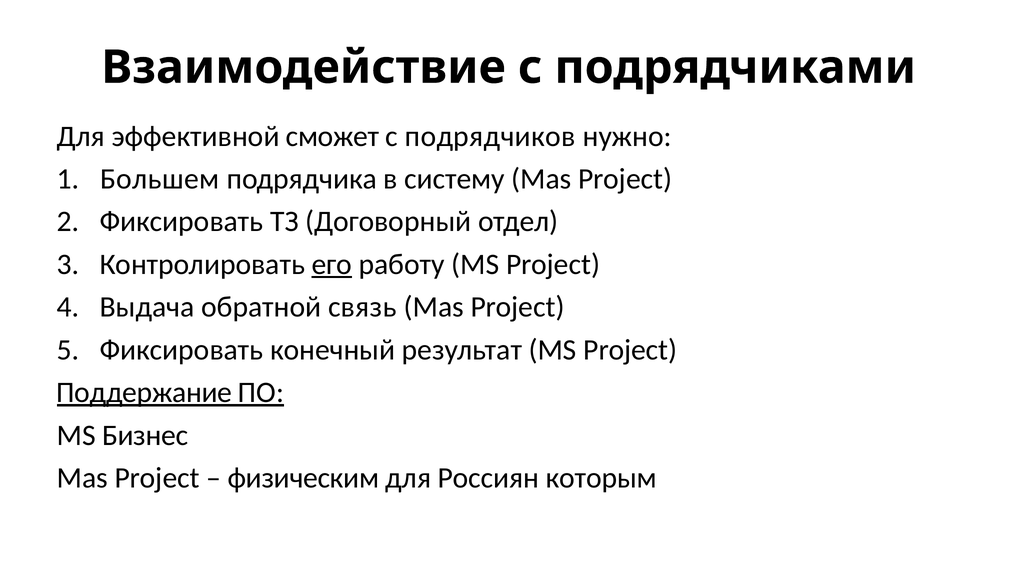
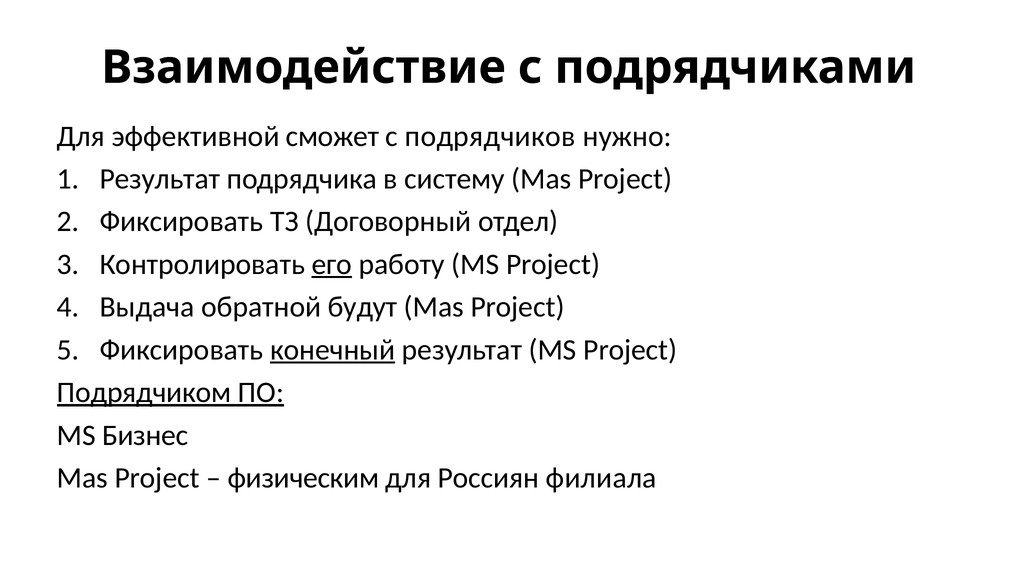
Большем: Большем -> Результат (160, 179)
связь: связь -> будут (363, 307)
конечный underline: none -> present (333, 350)
Поддержание: Поддержание -> Подрядчиком (144, 392)
которым: которым -> филиала (601, 478)
